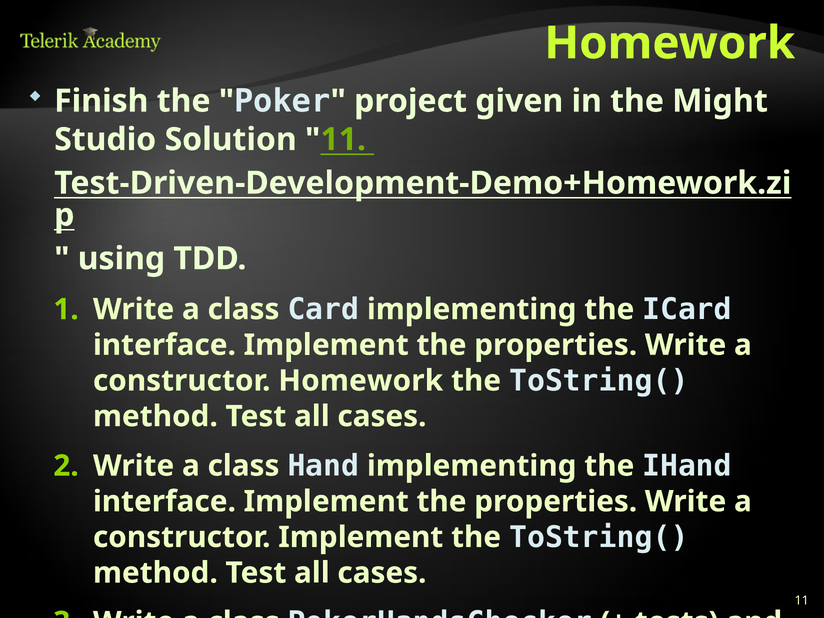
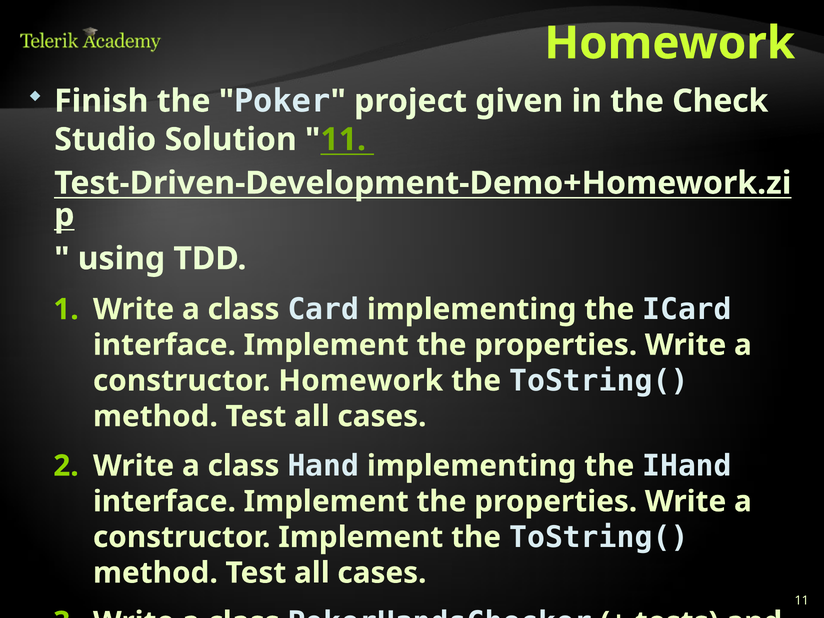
Might: Might -> Check (720, 101)
